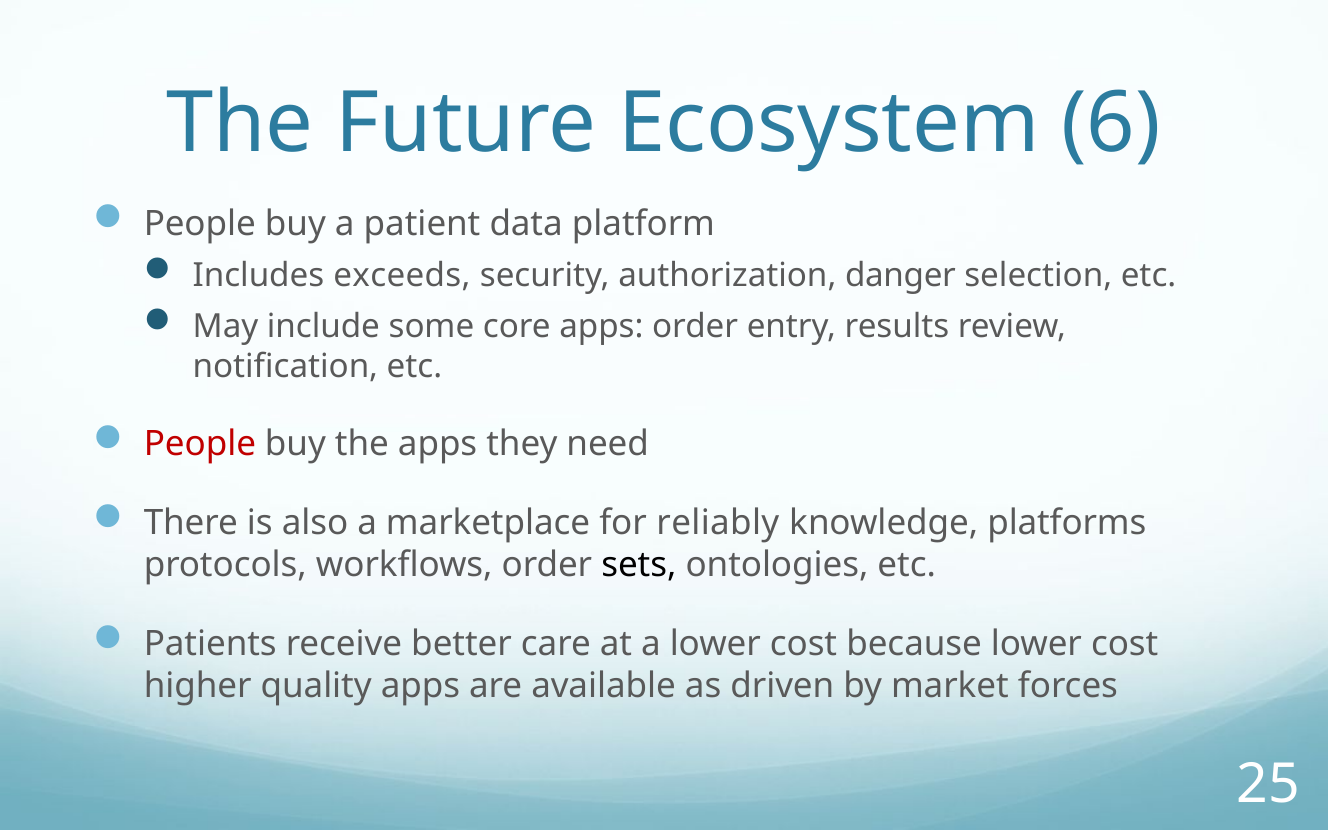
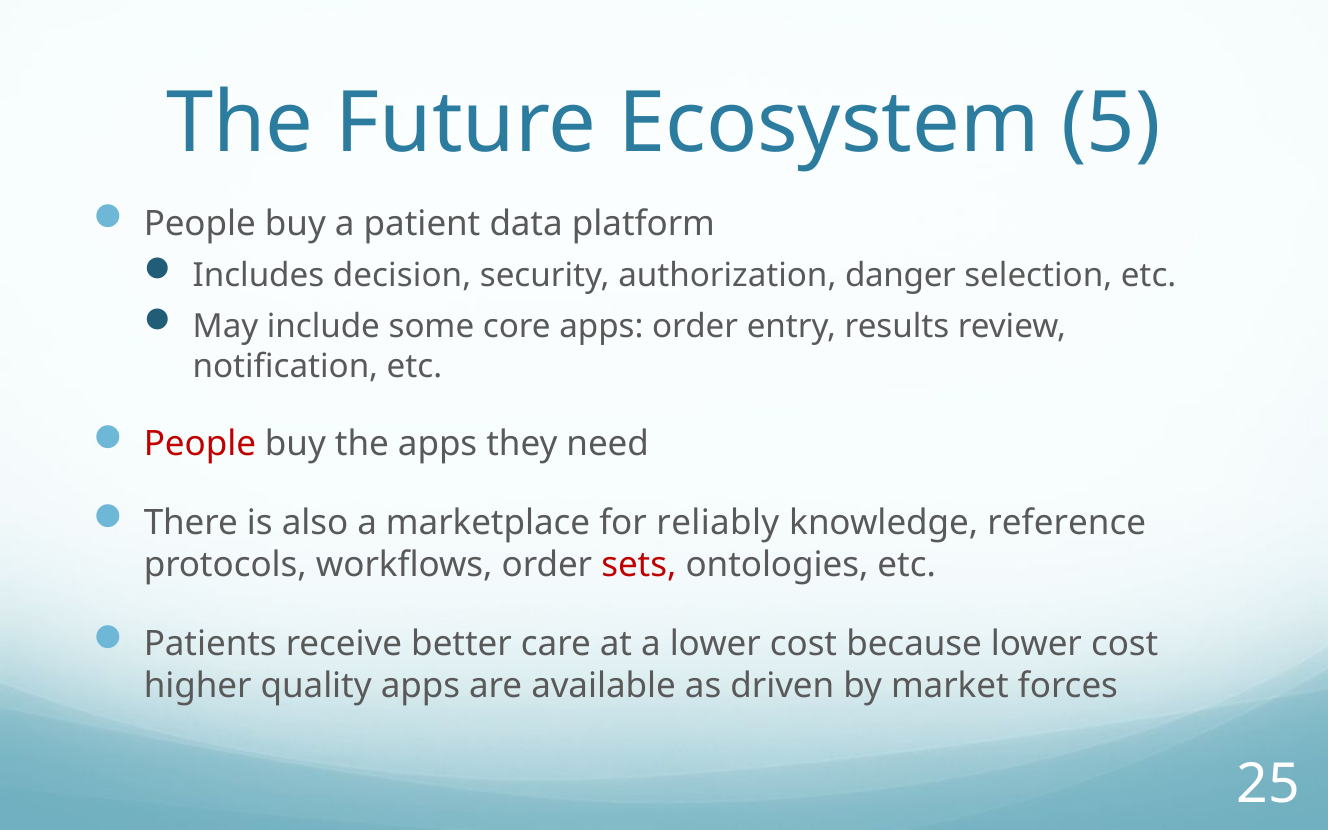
6: 6 -> 5 (1111, 123)
exceeds: exceeds -> decision (402, 276)
platforms: platforms -> reference (1067, 523)
sets colour: black -> red (639, 565)
